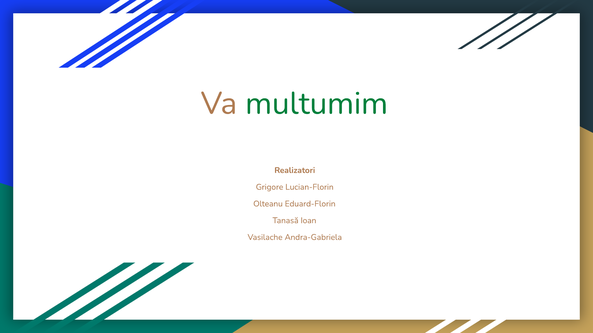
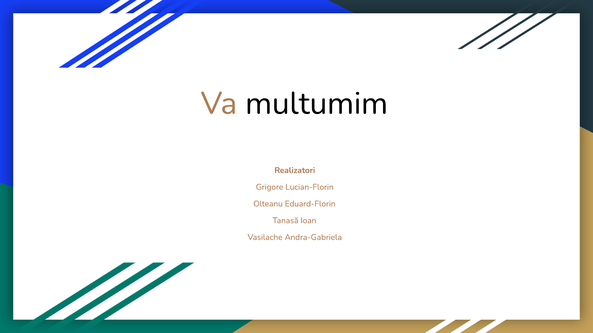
multumim colour: green -> black (317, 104)
